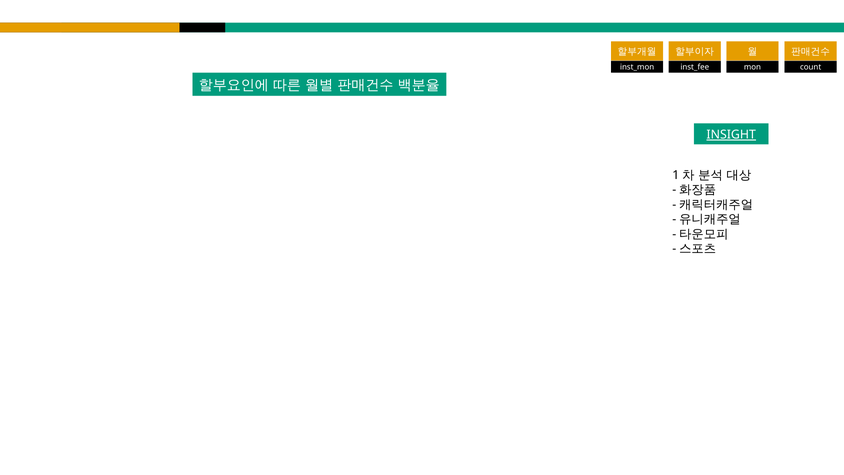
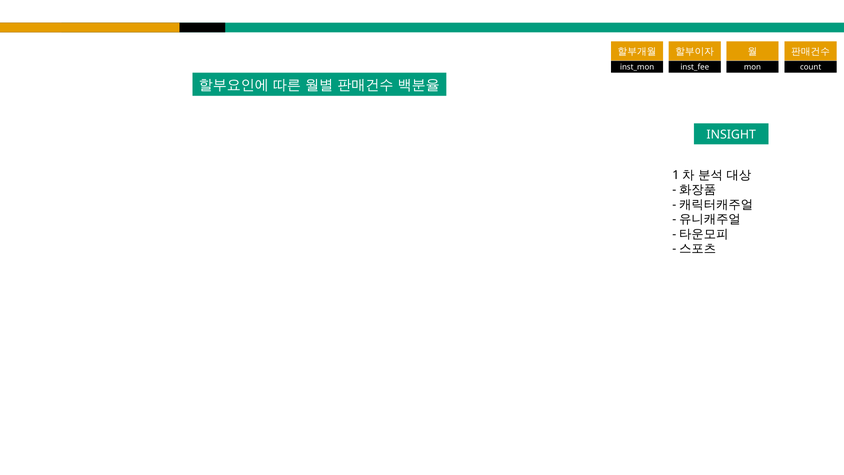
INSIGHT underline: present -> none (731, 135)
